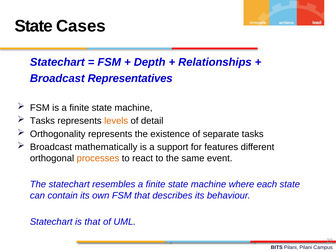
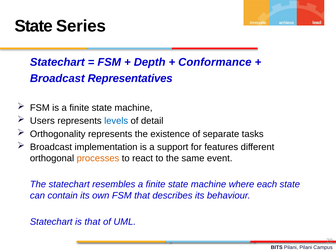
Cases: Cases -> Series (81, 26)
Relationships: Relationships -> Conformance (215, 62)
Tasks: Tasks -> Users (42, 121)
levels colour: orange -> blue (116, 121)
mathematically: mathematically -> implementation (106, 147)
